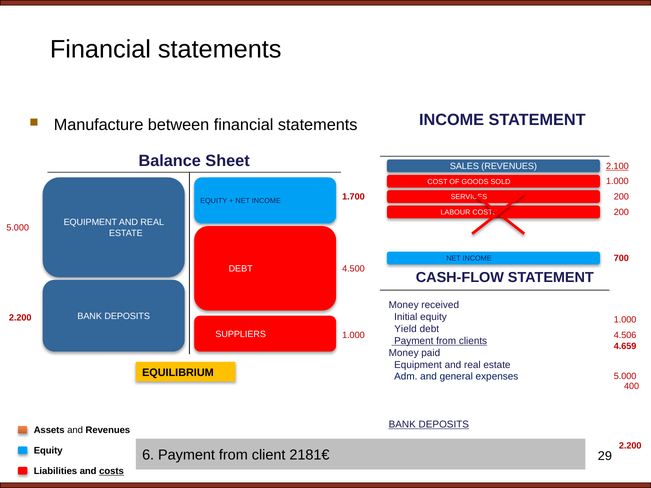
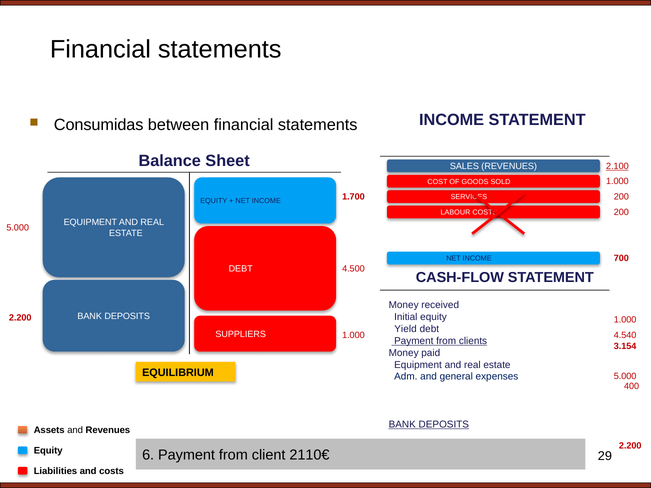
Manufacture: Manufacture -> Consumidas (99, 125)
4.506: 4.506 -> 4.540 (625, 335)
4.659: 4.659 -> 3.154 (625, 346)
2181€: 2181€ -> 2110€ (309, 455)
costs underline: present -> none (112, 471)
